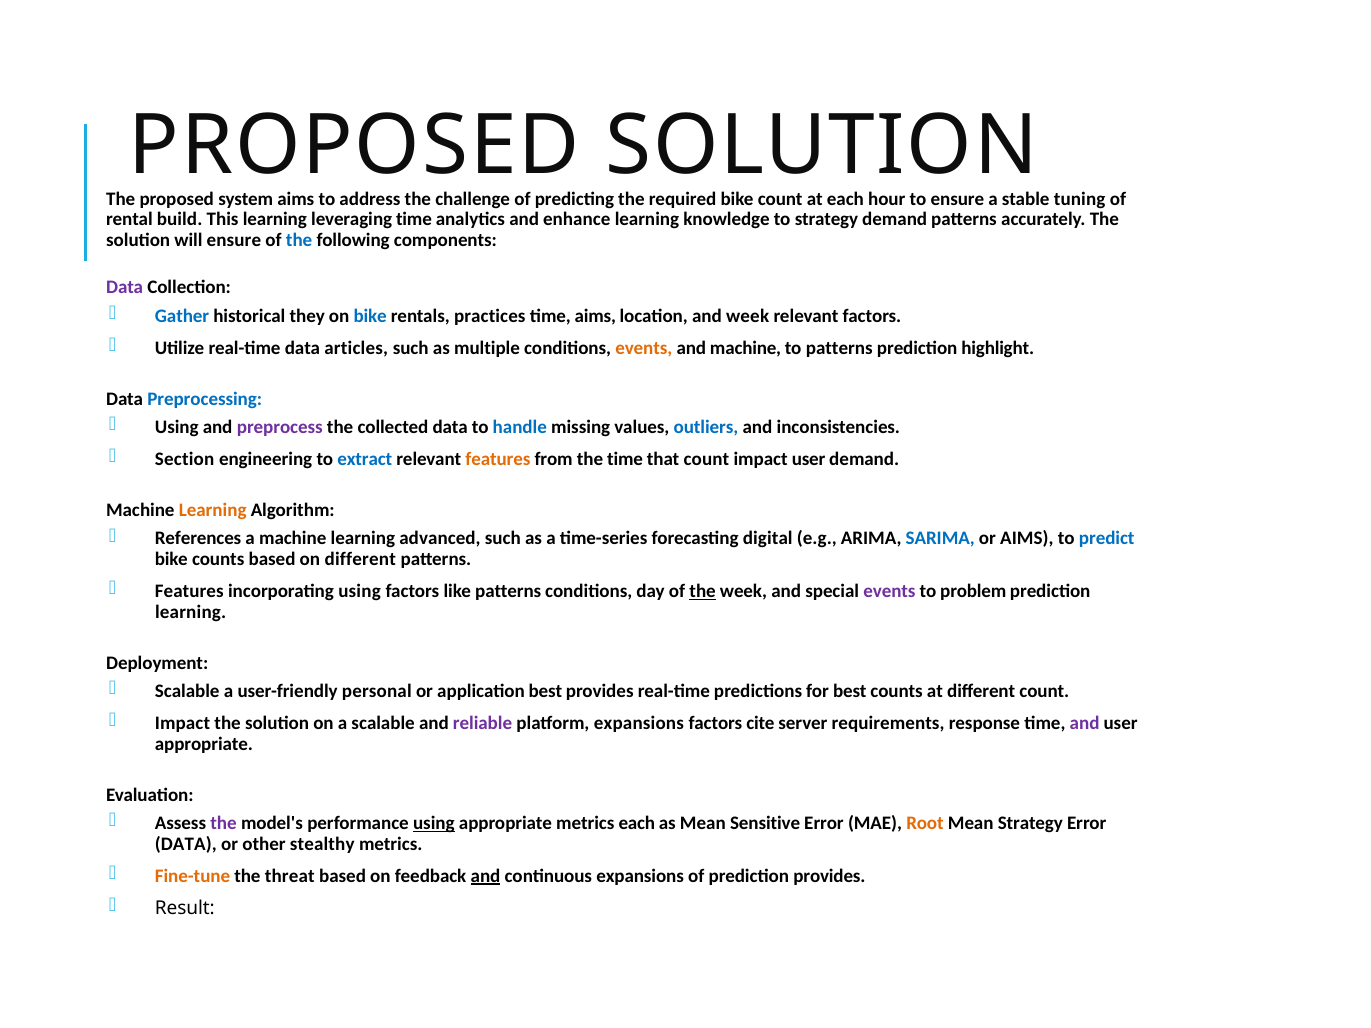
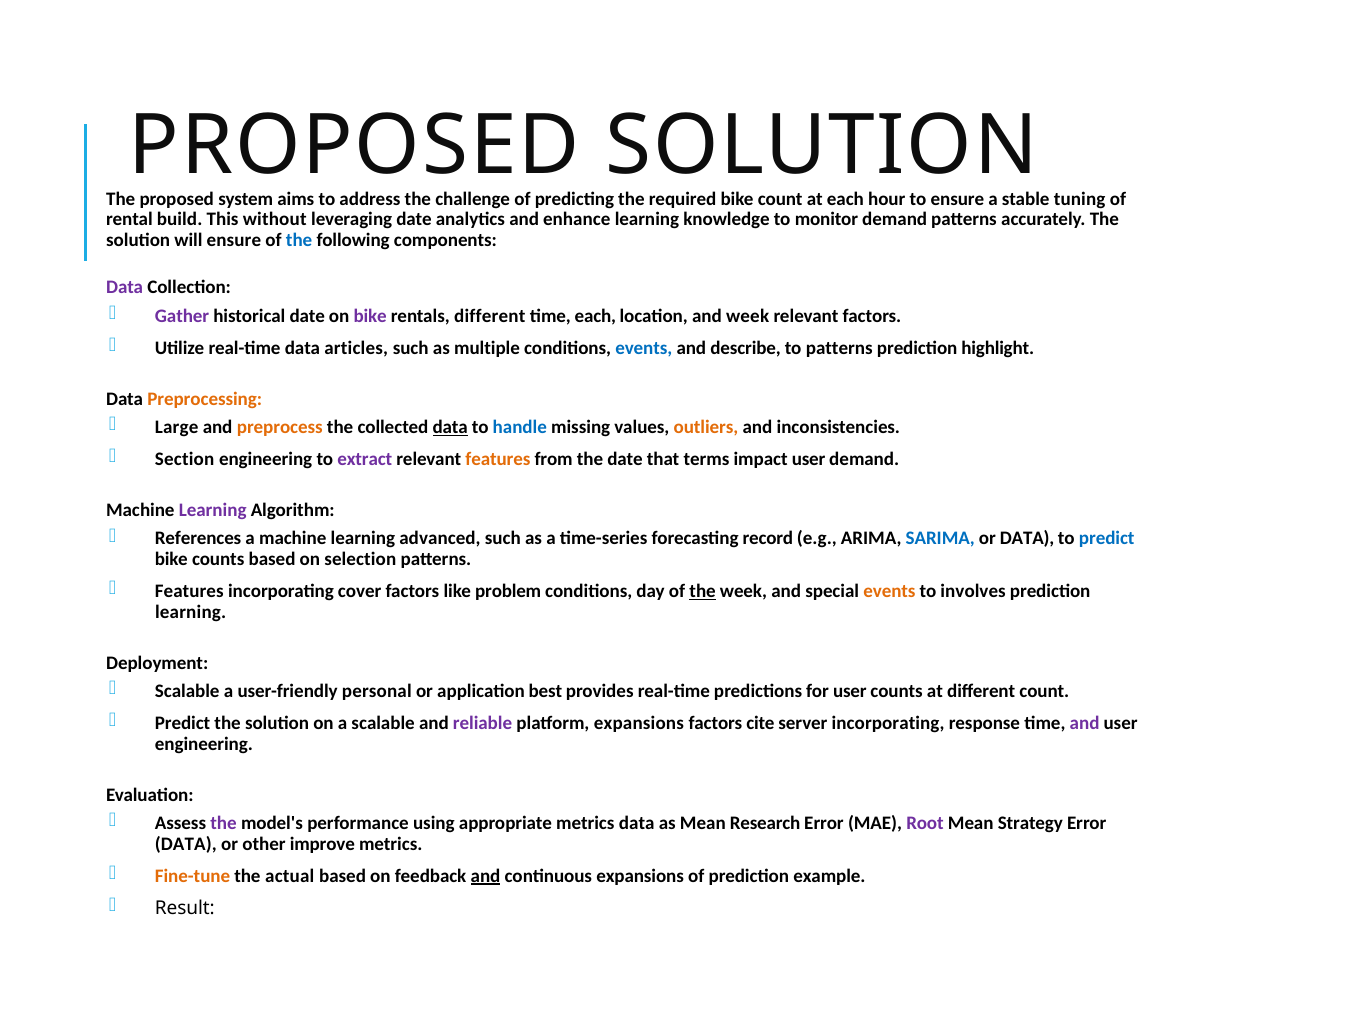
This learning: learning -> without (275, 220)
leveraging time: time -> date (414, 220)
to strategy: strategy -> monitor (826, 220)
Gather colour: blue -> purple (182, 316)
historical they: they -> date (307, 316)
bike colour: blue -> purple (370, 316)
rentals practices: practices -> different (490, 316)
time aims: aims -> each (595, 316)
events colour: orange -> blue (644, 348)
and machine: machine -> describe (746, 348)
Preprocessing colour: blue -> orange (205, 399)
Using: Using -> Large (177, 427)
preprocess colour: purple -> orange (280, 427)
data underline: none -> present (450, 427)
outliers colour: blue -> orange (706, 427)
extract colour: blue -> purple (365, 459)
the time: time -> date (625, 459)
that count: count -> terms (707, 459)
Learning colour: orange -> purple (213, 510)
digital: digital -> record (768, 539)
or AIMS: AIMS -> DATA (1027, 539)
on different: different -> selection (360, 559)
incorporating using: using -> cover (360, 591)
like patterns: patterns -> problem (508, 591)
events colour: purple -> orange (889, 591)
problem: problem -> involves (973, 591)
for best: best -> user (850, 691)
Impact: Impact -> Predict (183, 723)
server requirements: requirements -> incorporating (888, 723)
appropriate: appropriate -> engineering (204, 744)
using underline: present -> none (434, 823)
metrics each: each -> data (637, 823)
Sensitive: Sensitive -> Research (765, 823)
Root colour: orange -> purple (925, 823)
stealthy: stealthy -> improve (322, 844)
threat: threat -> actual (290, 876)
prediction provides: provides -> example (829, 876)
